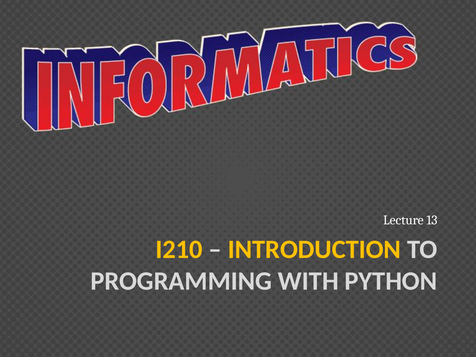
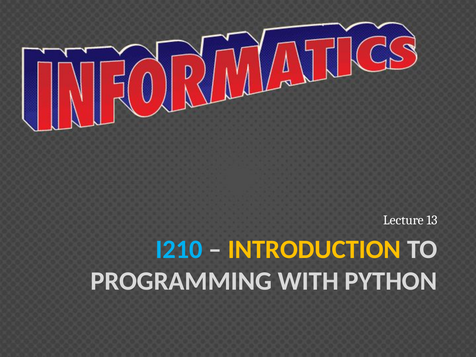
I210 colour: yellow -> light blue (179, 249)
